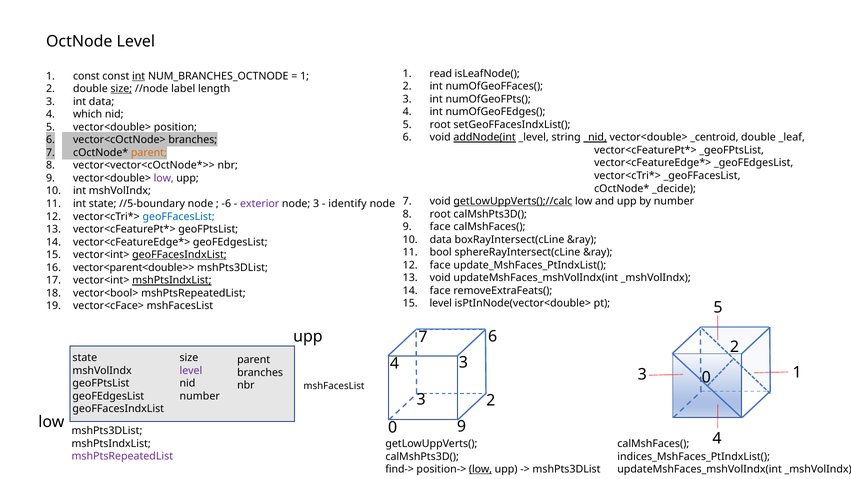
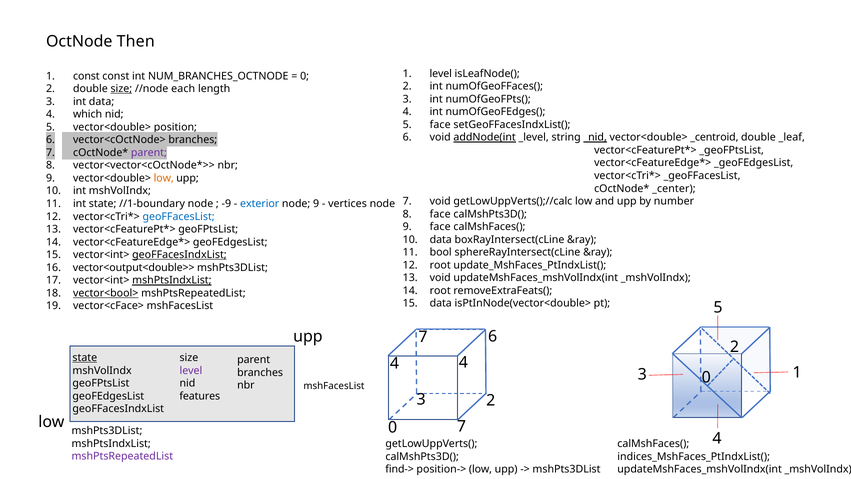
OctNode Level: Level -> Then (136, 41)
1 read: read -> level (441, 74)
int underline: present -> none (139, 76)
1: 1 -> 0 (305, 76)
label: label -> each (183, 89)
5 root: root -> face (440, 125)
parent colour: orange -> purple (149, 153)
low colour: purple -> orange (164, 178)
_decide: _decide -> _center (674, 188)
getLowUppVerts();//calc underline: present -> none (513, 201)
//5-boundary: //5-boundary -> //1-boundary (152, 204)
-6: -6 -> -9 (226, 204)
exterior colour: purple -> blue (260, 204)
node 3: 3 -> 9 (316, 204)
identify: identify -> vertices (347, 204)
8 root: root -> face (440, 214)
face: face -> root (440, 265)
vector<parent<double>>: vector<parent<double>> -> vector<output<double>> (134, 267)
face: face -> root (440, 291)
vector<bool> underline: none -> present (106, 293)
level: level -> data (441, 303)
state underline: none -> present (85, 358)
4 3: 3 -> 4 (463, 362)
number: number -> features (200, 396)
0 9: 9 -> 7 (462, 426)
low underline: present -> none (481, 469)
